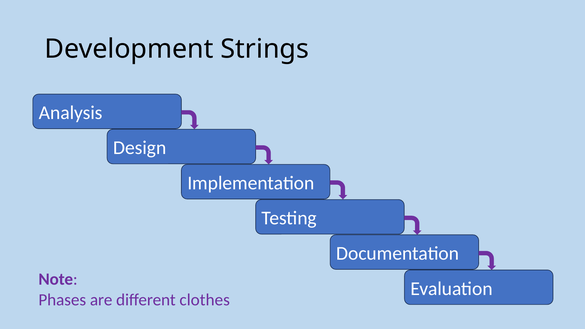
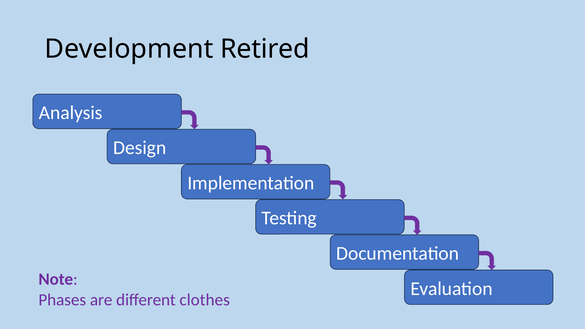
Strings: Strings -> Retired (265, 49)
